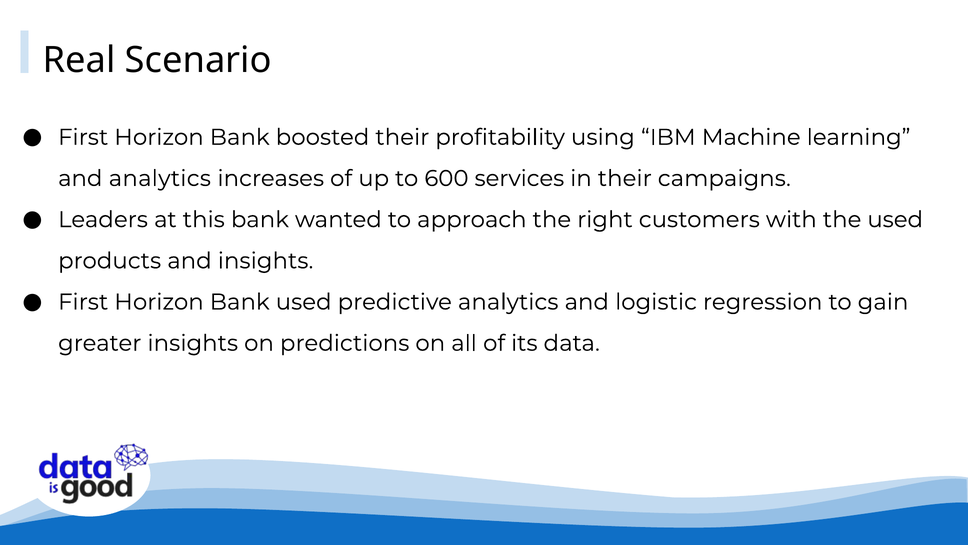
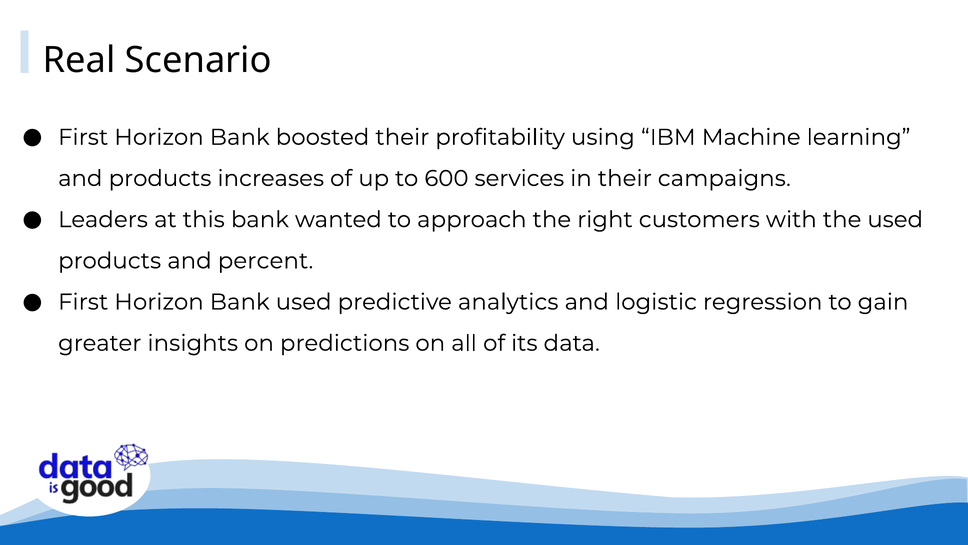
and analytics: analytics -> products (160, 178)
and insights: insights -> percent (266, 261)
